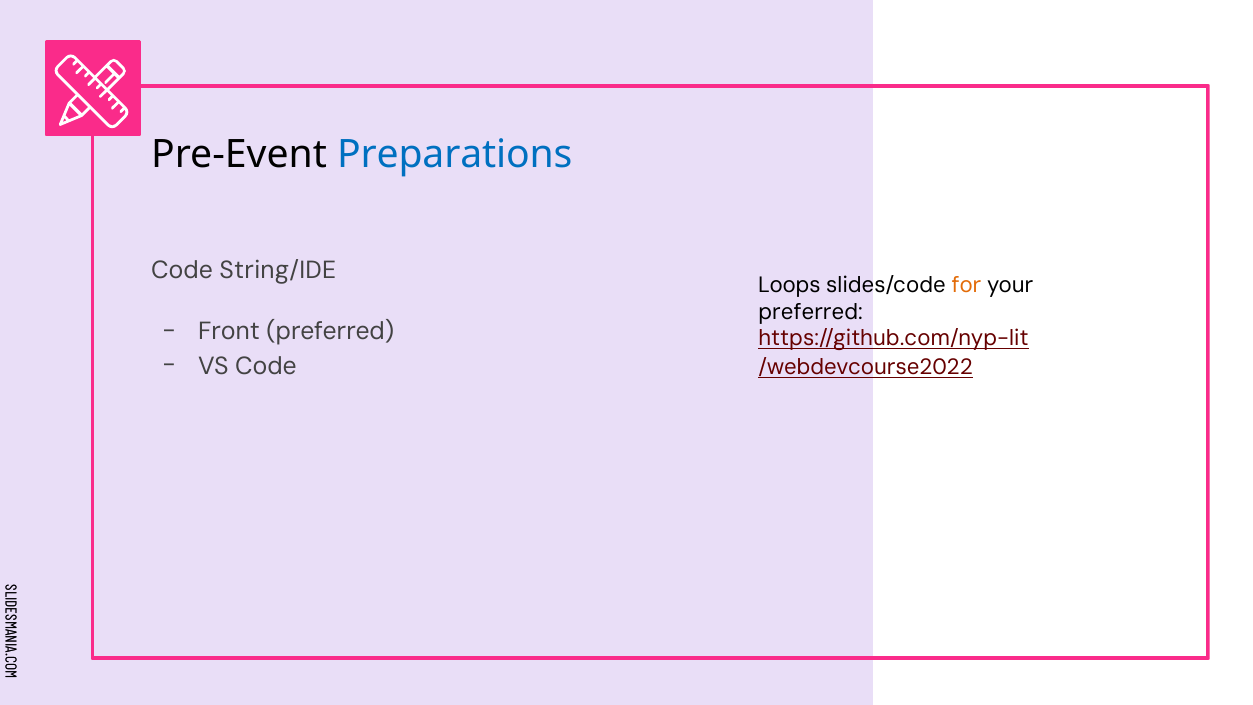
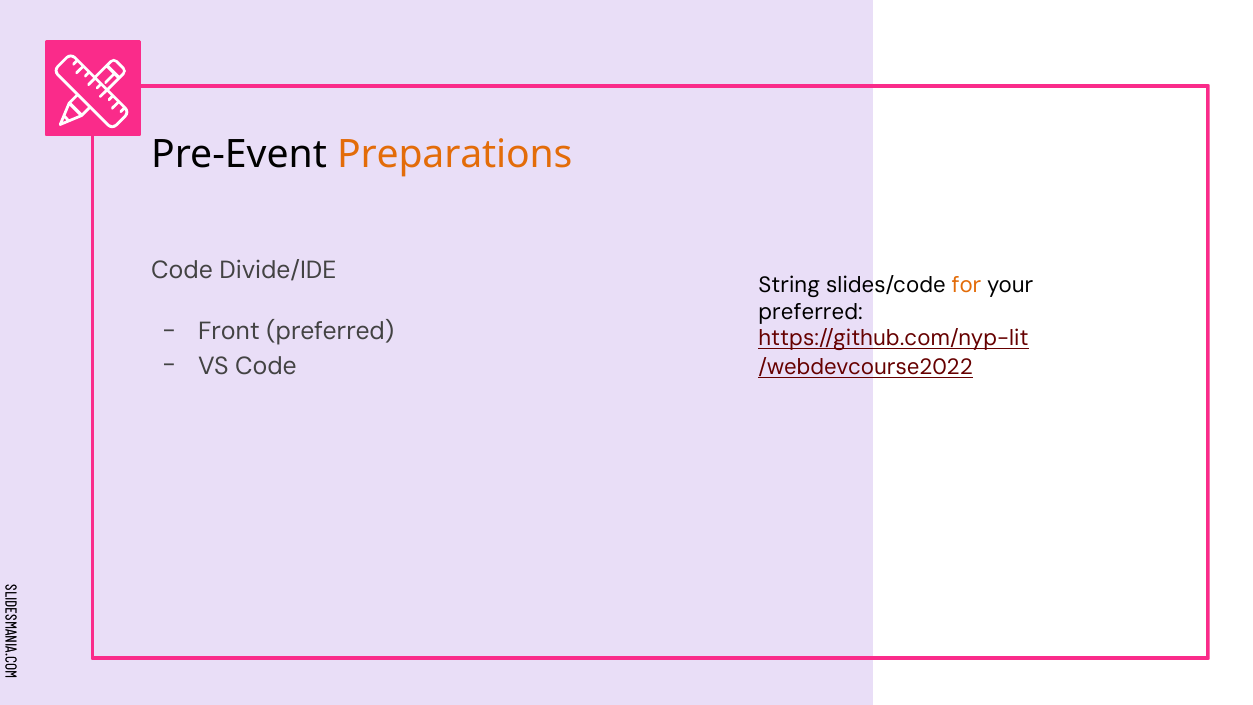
Preparations colour: blue -> orange (455, 154)
String/IDE: String/IDE -> Divide/IDE (278, 270)
Loops: Loops -> String (789, 285)
